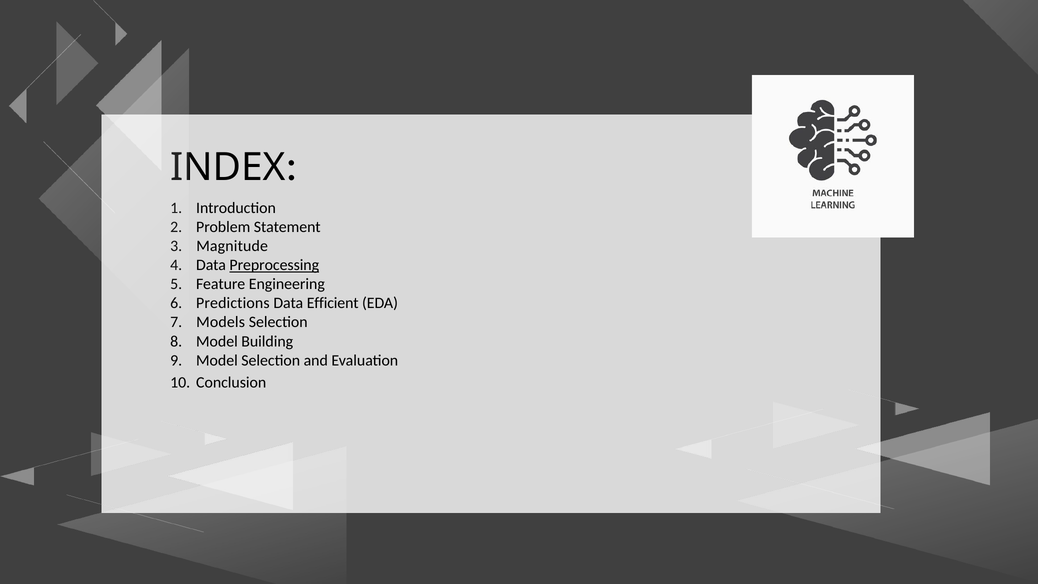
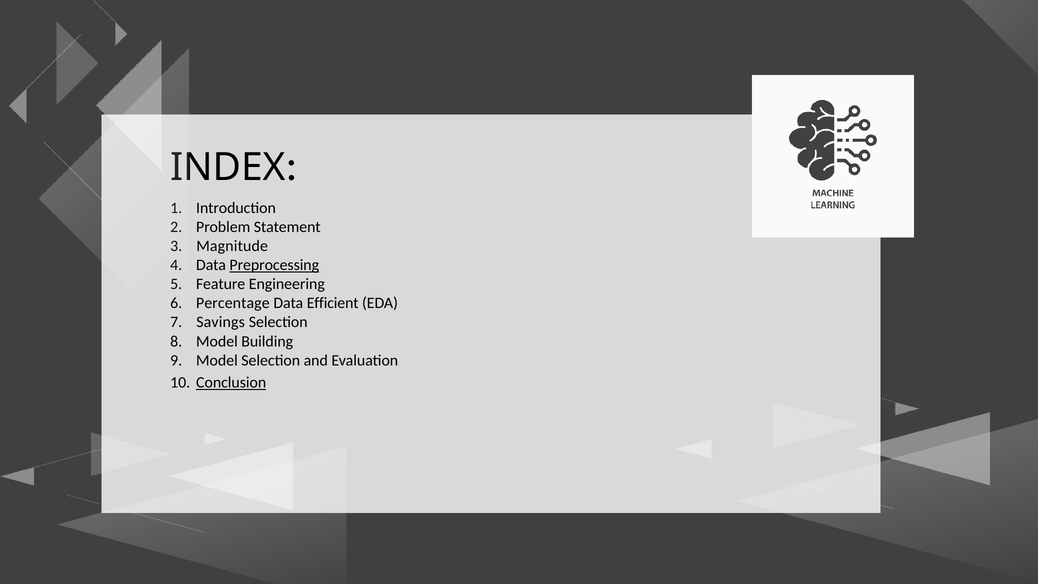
Predictions: Predictions -> Percentage (233, 303)
Models: Models -> Savings (221, 322)
Conclusion underline: none -> present (231, 382)
